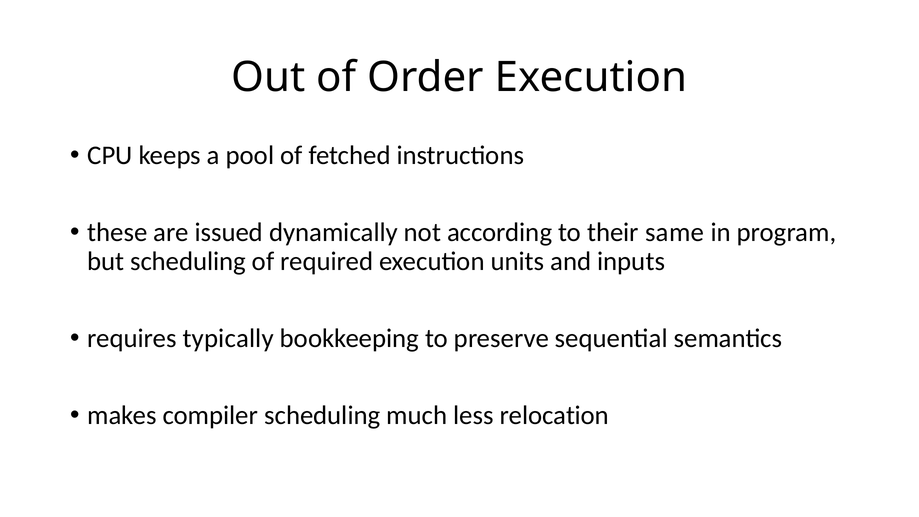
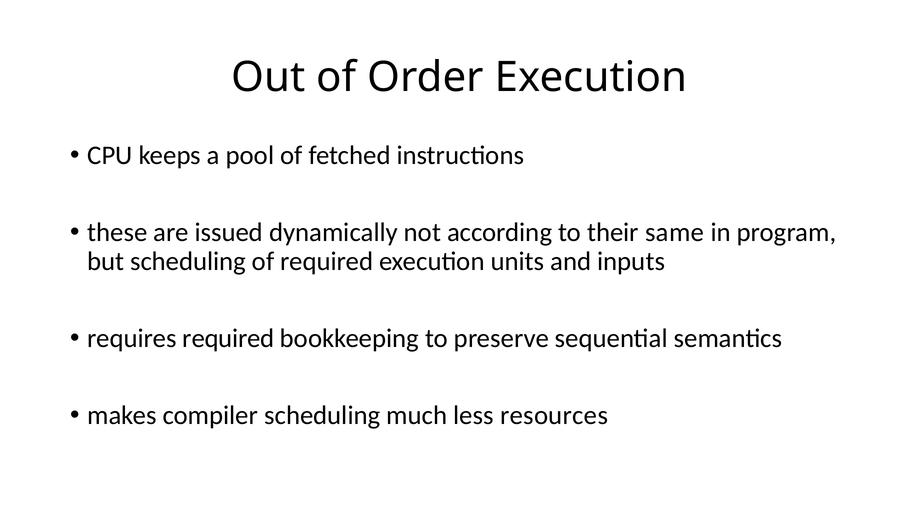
requires typically: typically -> required (228, 338)
relocation: relocation -> resources (554, 416)
